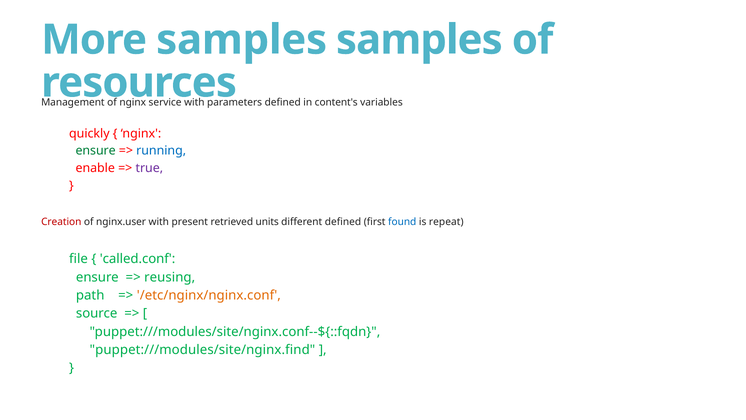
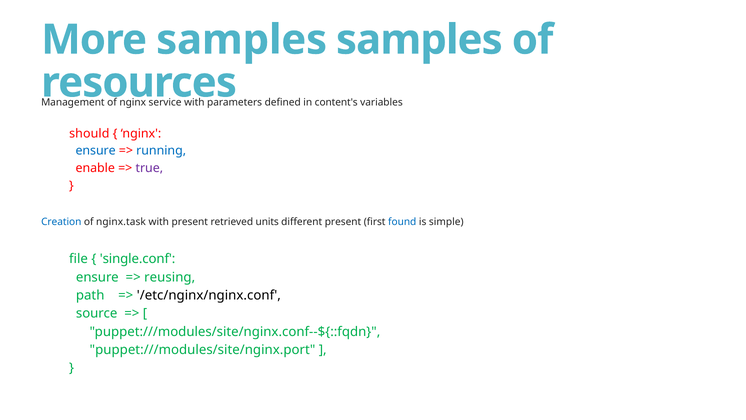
quickly: quickly -> should (89, 133)
ensure colour: green -> blue (96, 151)
Creation colour: red -> blue (61, 222)
nginx.user: nginx.user -> nginx.task (121, 222)
different defined: defined -> present (343, 222)
repeat: repeat -> simple (446, 222)
called.conf: called.conf -> single.conf (138, 259)
/etc/nginx/nginx.conf colour: orange -> black (209, 295)
puppet:///modules/site/nginx.find: puppet:///modules/site/nginx.find -> puppet:///modules/site/nginx.port (203, 350)
